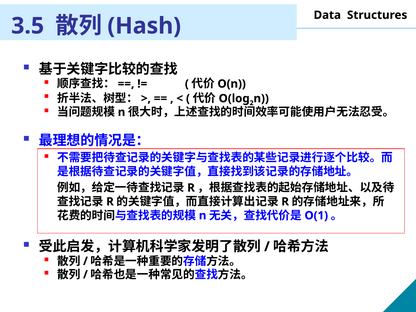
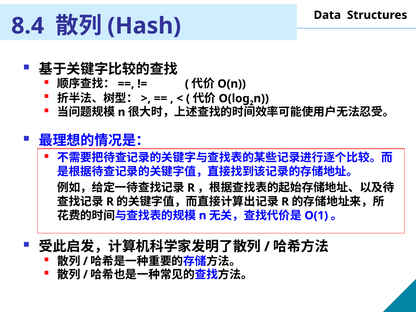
3.5: 3.5 -> 8.4 (28, 26)
